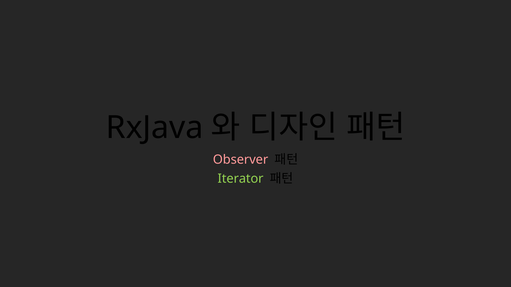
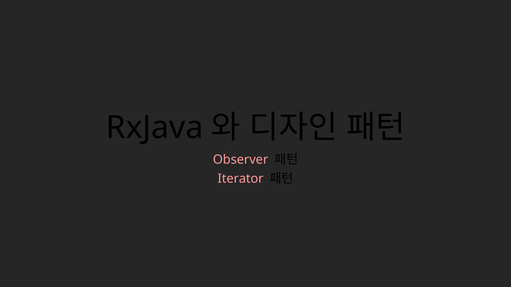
Iterator colour: light green -> pink (241, 179)
